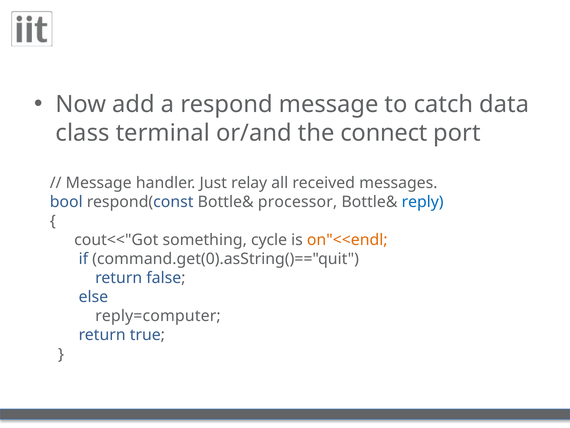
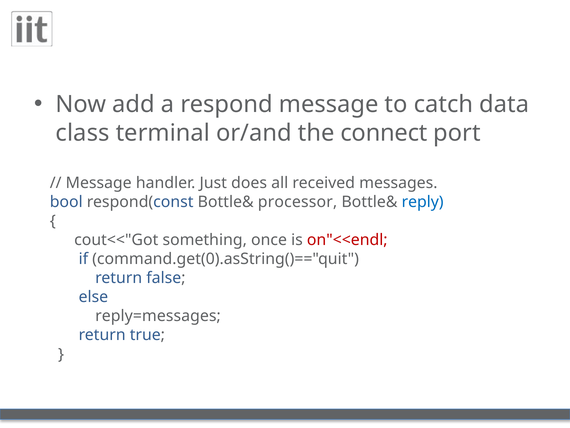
relay: relay -> does (249, 183)
cycle: cycle -> once (269, 240)
on"<<endl colour: orange -> red (347, 240)
reply=computer: reply=computer -> reply=messages (158, 316)
